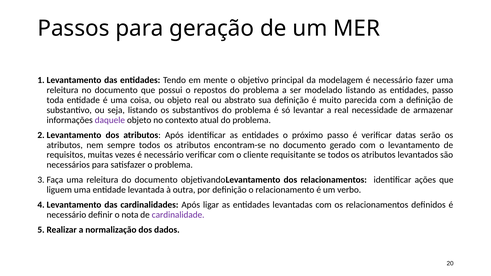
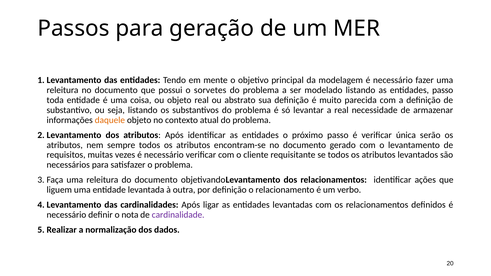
repostos: repostos -> sorvetes (210, 90)
daquele colour: purple -> orange (110, 120)
datas: datas -> única (406, 135)
